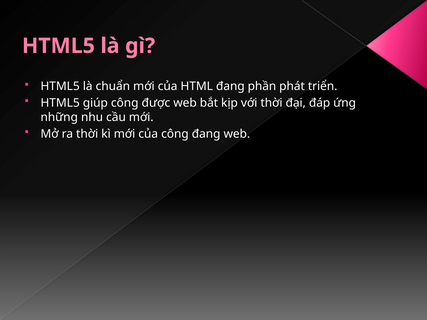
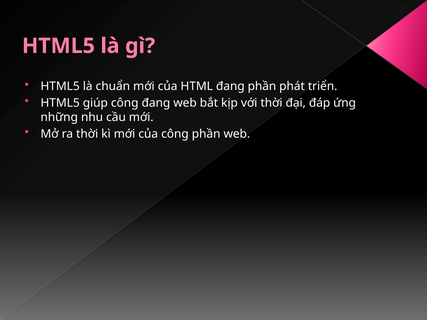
công được: được -> đang (156, 103)
công đang: đang -> phần (206, 134)
